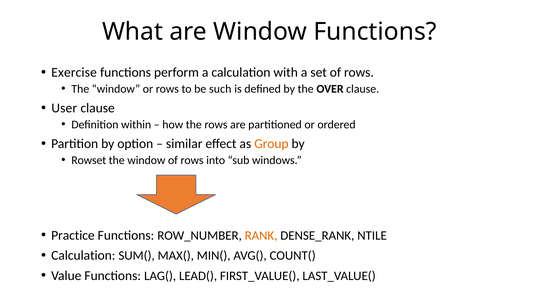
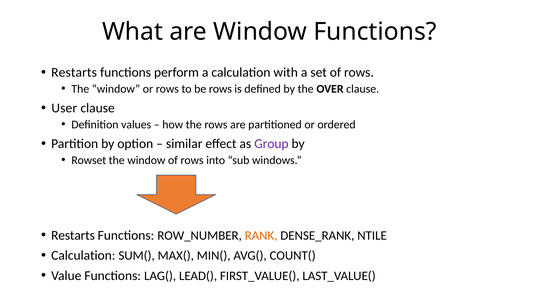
Exercise: Exercise -> Restarts (74, 73)
be such: such -> rows (220, 89)
within: within -> values (136, 125)
Group colour: orange -> purple (271, 144)
Practice: Practice -> Restarts (73, 235)
